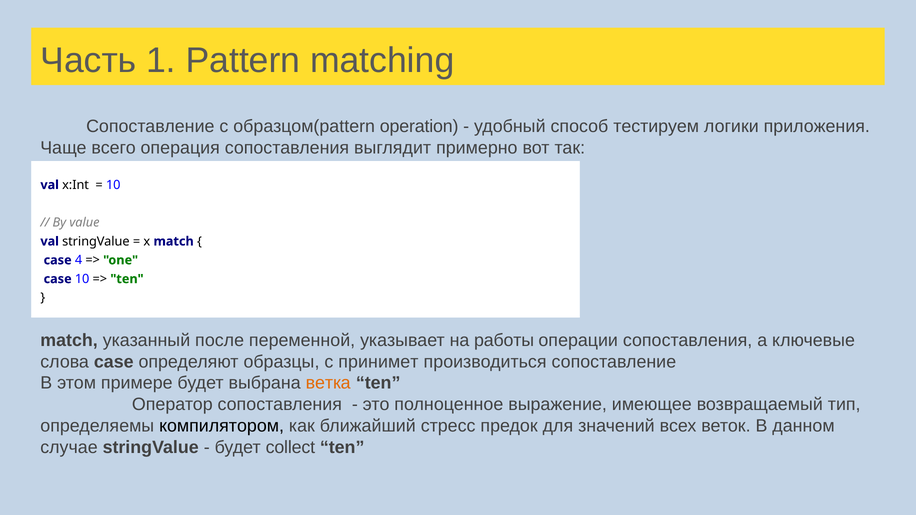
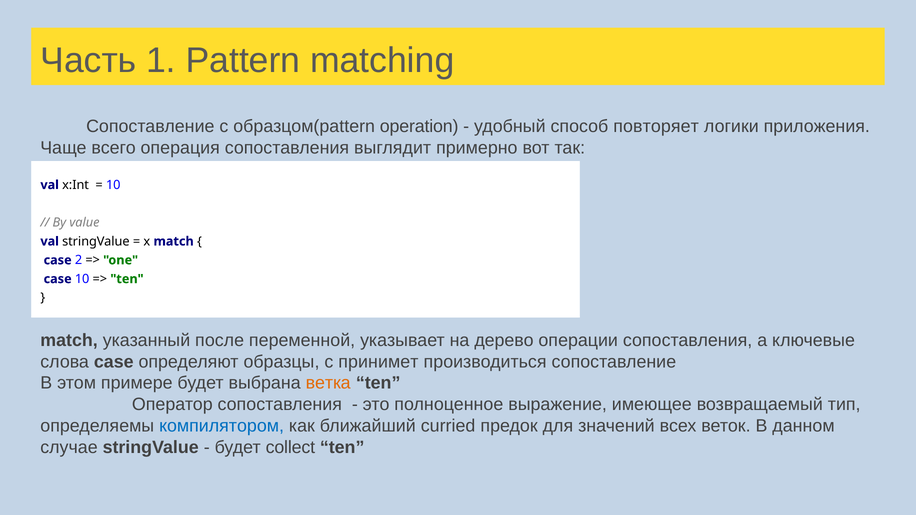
тестируем: тестируем -> повторяет (656, 127)
4: 4 -> 2 (79, 260)
работы: работы -> дерево (504, 341)
компилятором colour: black -> blue (222, 426)
стресс: стресс -> curried (448, 426)
